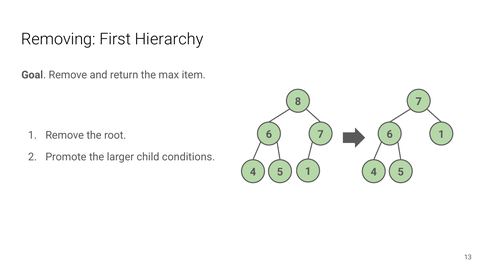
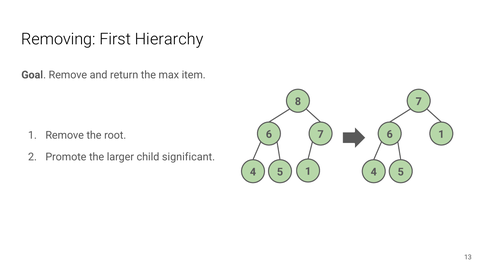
conditions: conditions -> significant (188, 157)
